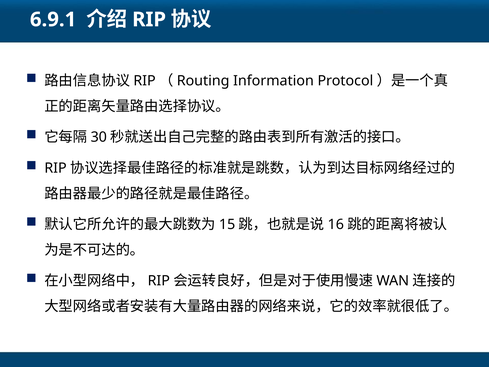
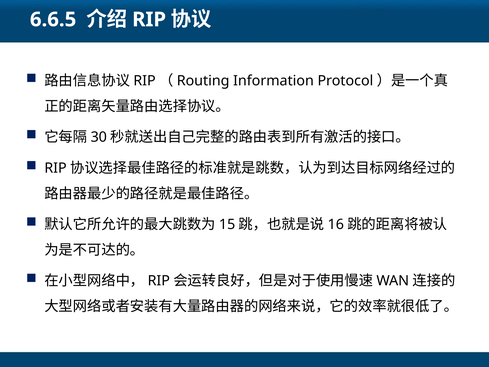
6.9.1: 6.9.1 -> 6.6.5 (53, 20)
